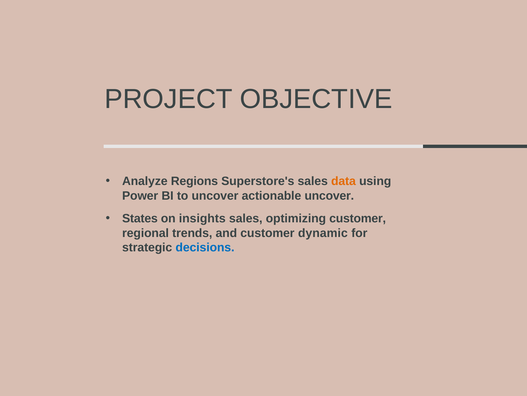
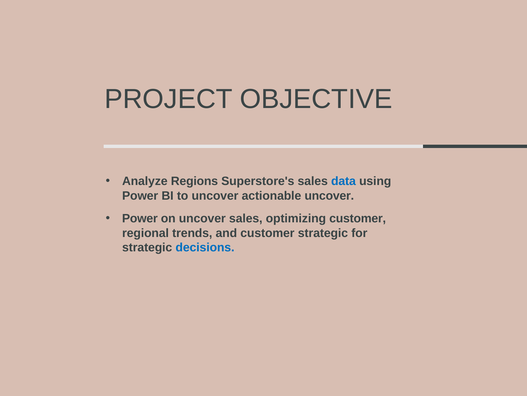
data colour: orange -> blue (343, 181)
States: States -> Power (140, 218)
on insights: insights -> uncover (202, 218)
customer dynamic: dynamic -> strategic (323, 233)
